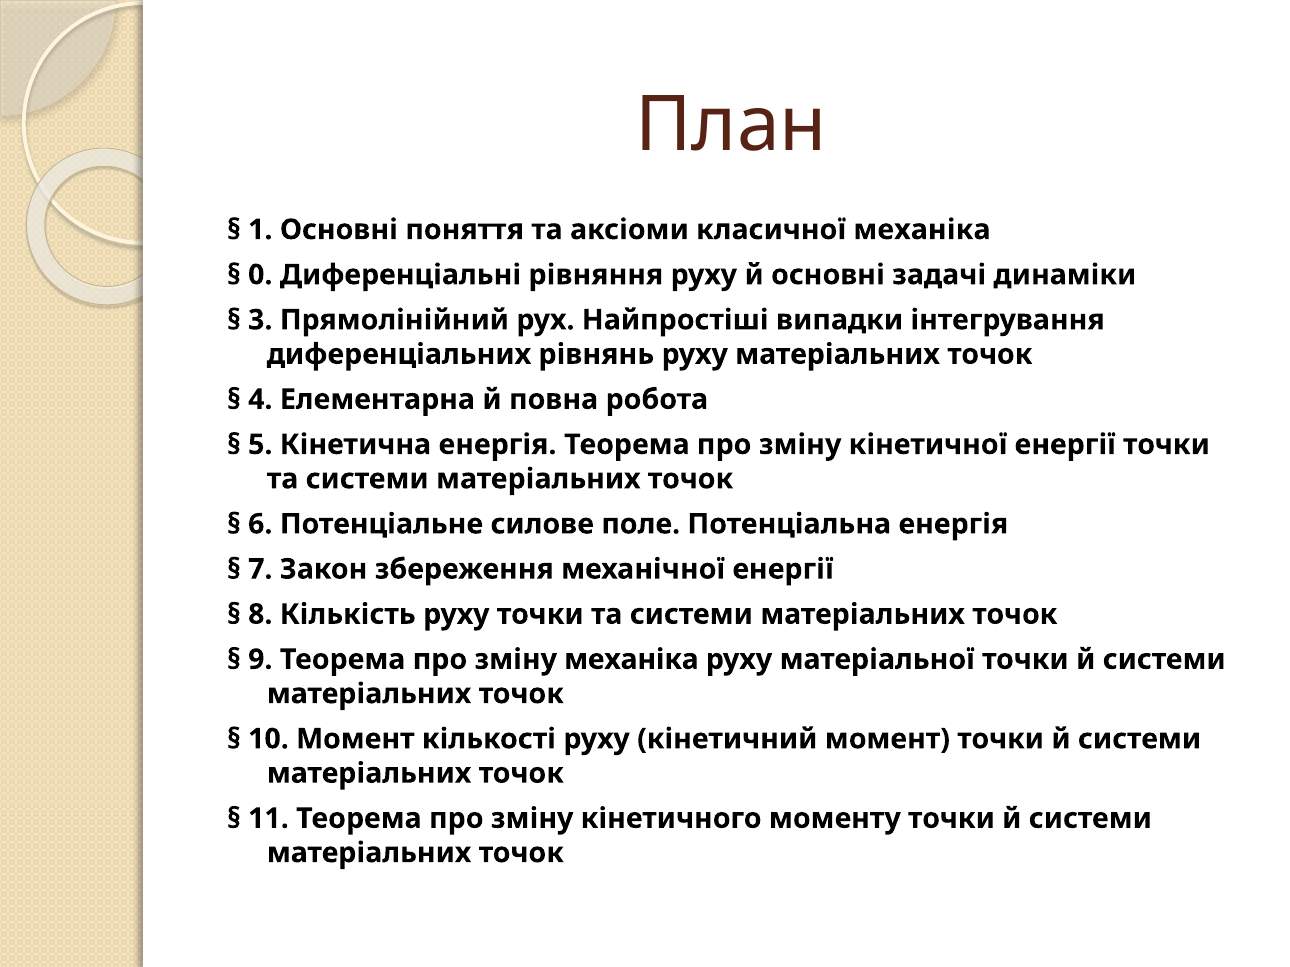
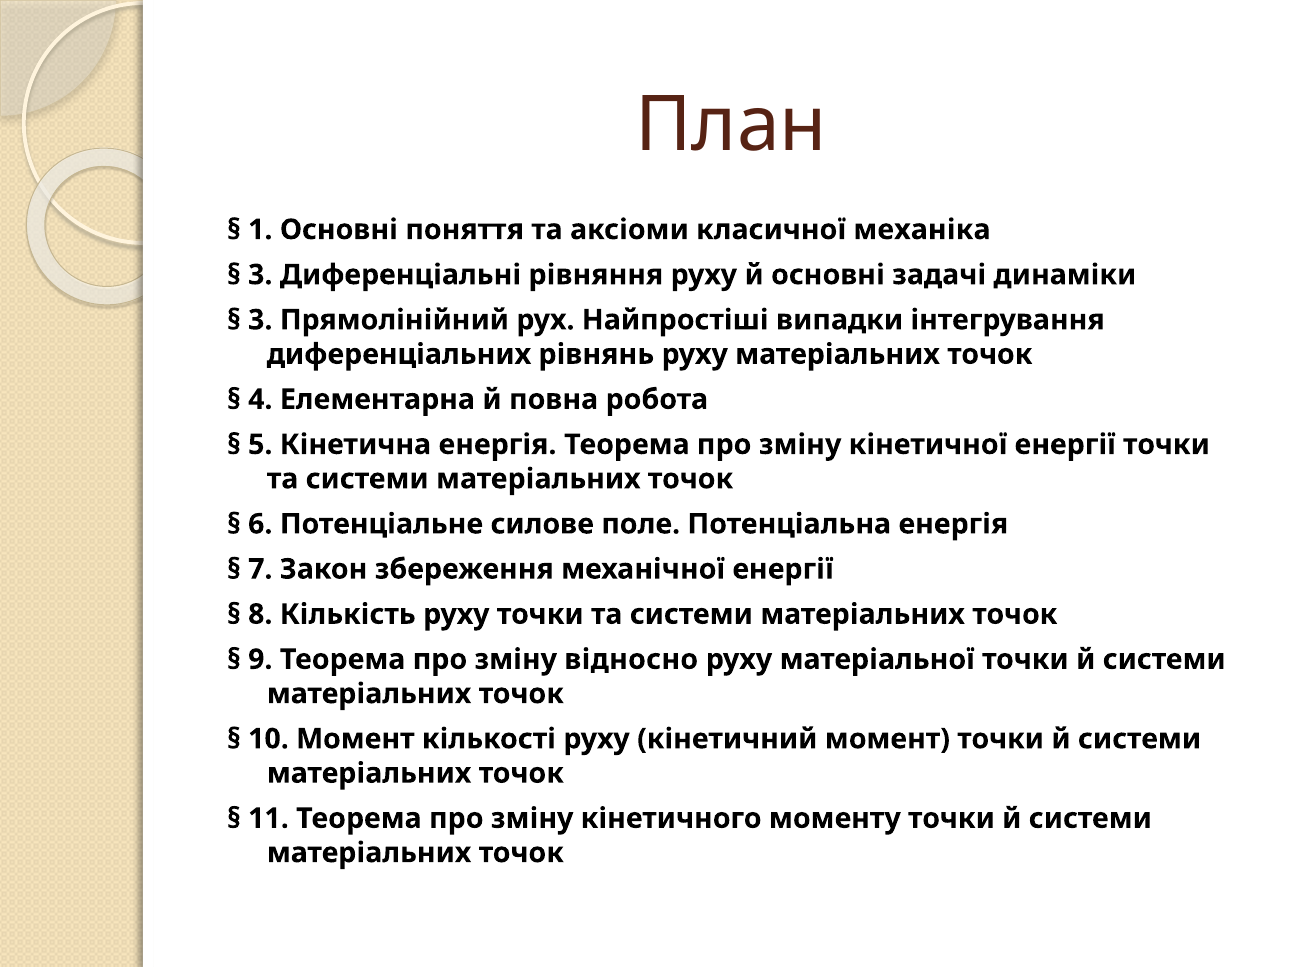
0: 0 -> 3 (260, 275)
зміну механіка: механіка -> відносно (631, 660)
